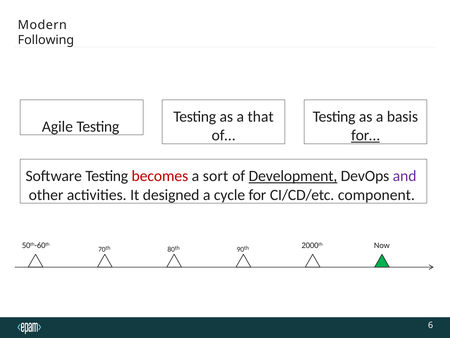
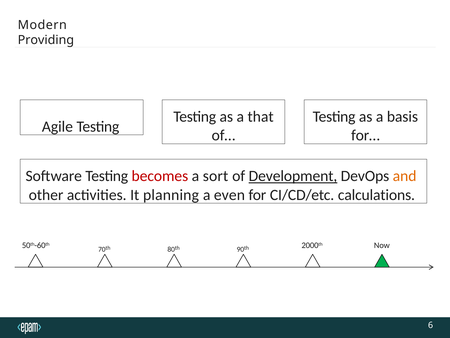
Following: Following -> Providing (46, 40)
for… underline: present -> none (365, 135)
and colour: purple -> orange (405, 176)
designed: designed -> planning (171, 195)
cycle: cycle -> even (229, 195)
component: component -> calculations (376, 195)
